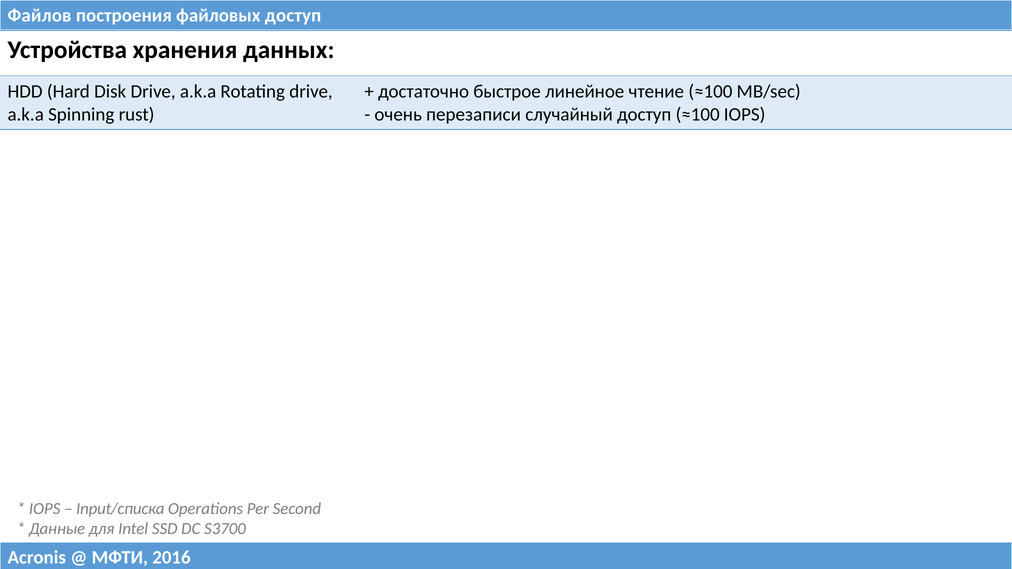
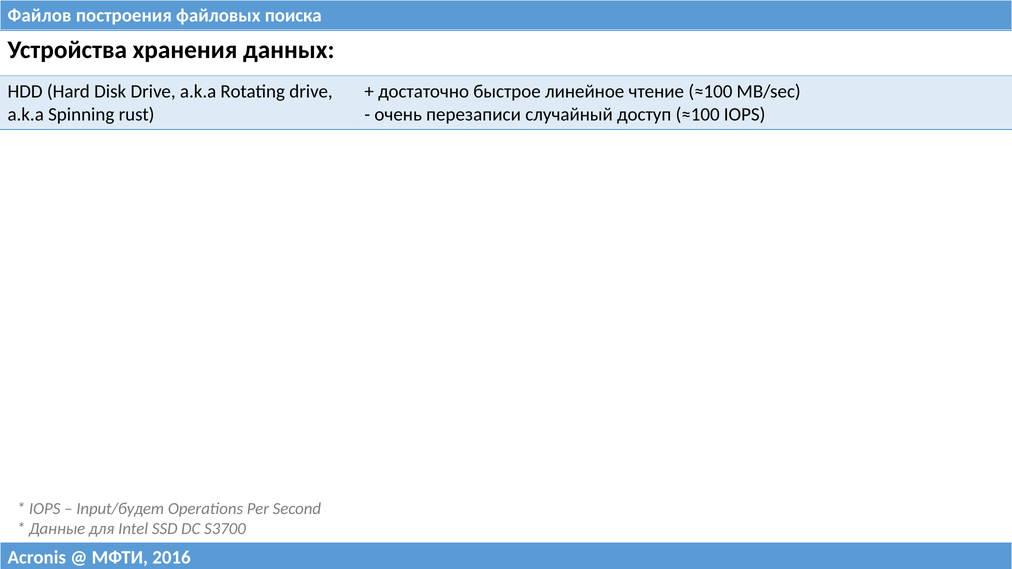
файловых доступ: доступ -> поиска (293, 16)
Input/списка: Input/списка -> Input/будет (120, 509)
